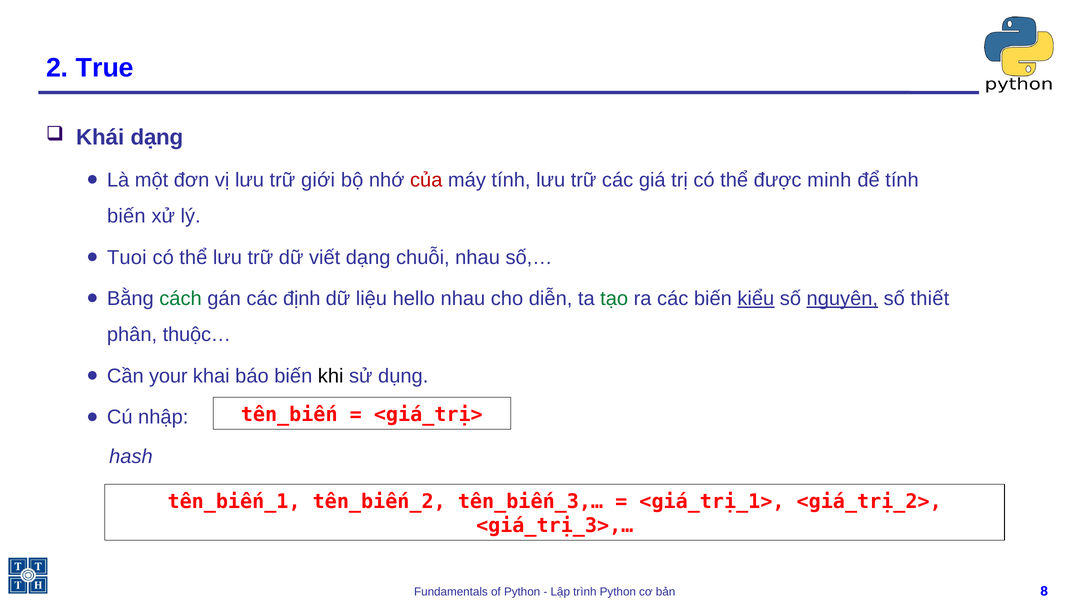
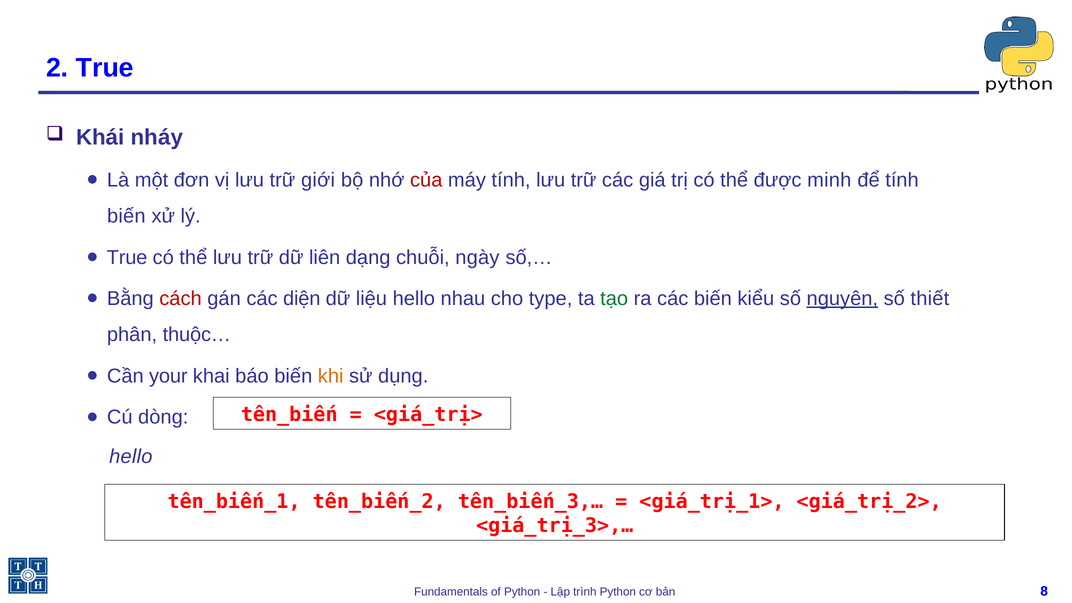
Khái dạng: dạng -> nháy (157, 138)
Tuoi: Tuoi -> True (127, 257)
viết: viết -> liên (325, 257)
chuỗi nhau: nhau -> ngày (477, 257)
cách colour: green -> red (181, 299)
định: định -> diện (302, 299)
diễn: diễn -> type (551, 299)
kiểu underline: present -> none (756, 299)
khi colour: black -> orange (331, 376)
nhập: nhập -> dòng (163, 417)
hash: hash -> hello (131, 457)
